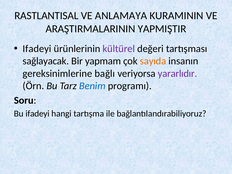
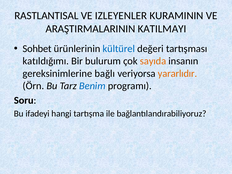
ANLAMAYA: ANLAMAYA -> IZLEYENLER (121, 16)
YAPMIŞTIR: YAPMIŞTIR -> KATILMAYI (162, 29)
Ifadeyi: Ifadeyi -> Sohbet (37, 49)
kültürel colour: purple -> blue (119, 49)
sağlayacak: sağlayacak -> katıldığımı (46, 61)
yapmam: yapmam -> bulurum (103, 61)
yararlıdır colour: purple -> orange (177, 73)
